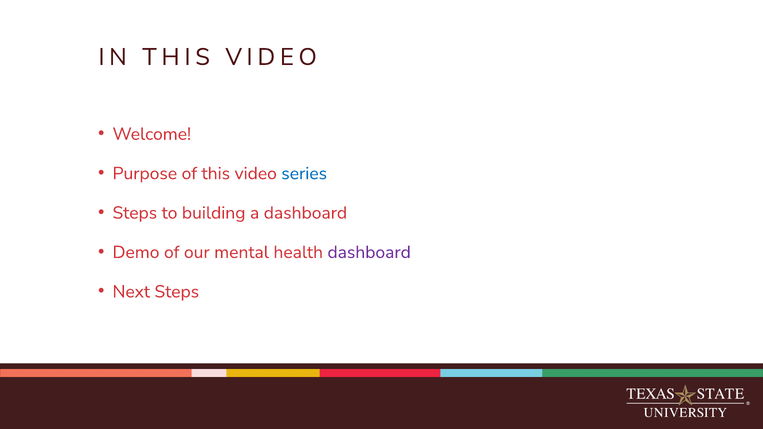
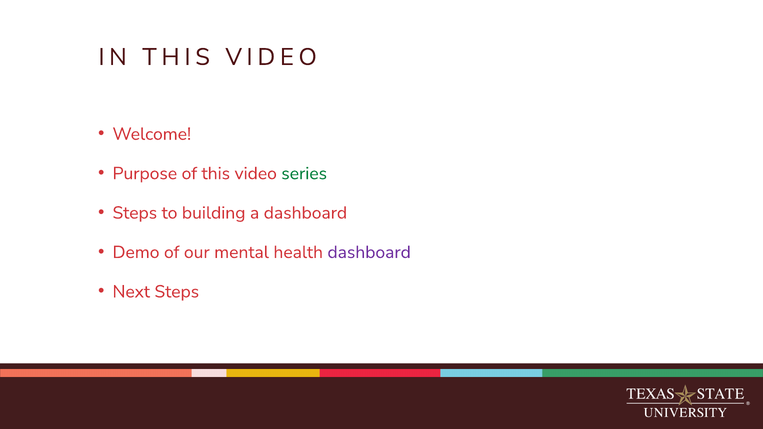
series colour: blue -> green (304, 173)
